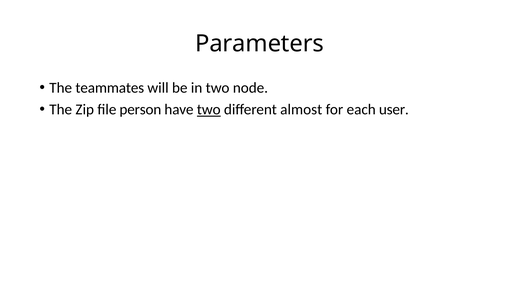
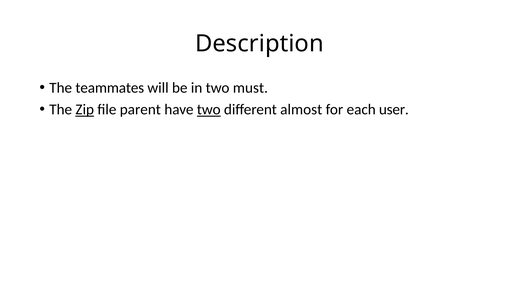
Parameters: Parameters -> Description (259, 44)
node: node -> must (250, 88)
Zip underline: none -> present (85, 110)
person: person -> parent (140, 110)
